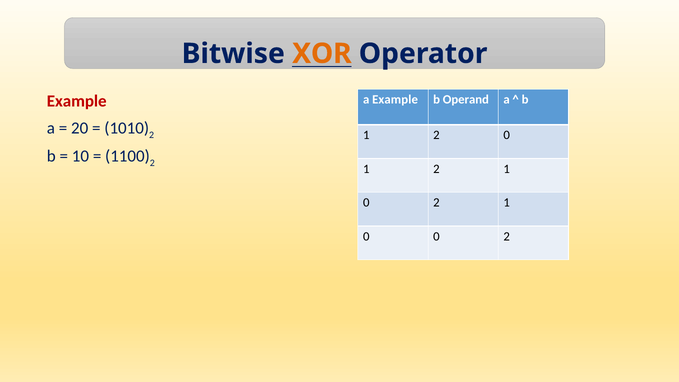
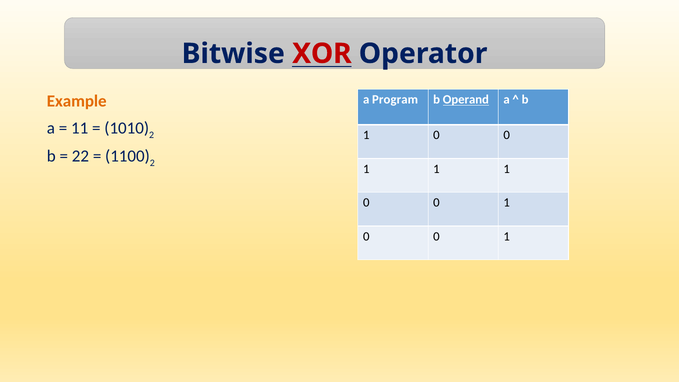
XOR colour: orange -> red (322, 54)
Example colour: red -> orange (77, 101)
a Example: Example -> Program (395, 100)
Operand underline: none -> present (466, 100)
20: 20 -> 11 (80, 128)
2: 2 -> 0 (436, 135)
10: 10 -> 22 (80, 156)
2: 2 -> 1 (436, 169)
2: 2 -> 0 (436, 203)
2: 2 -> 1 (507, 236)
